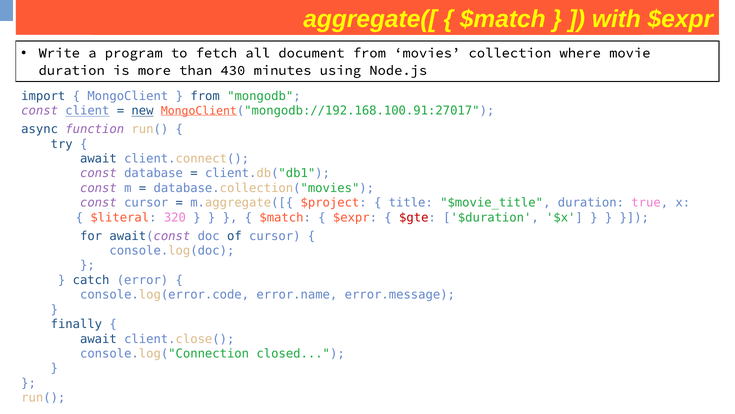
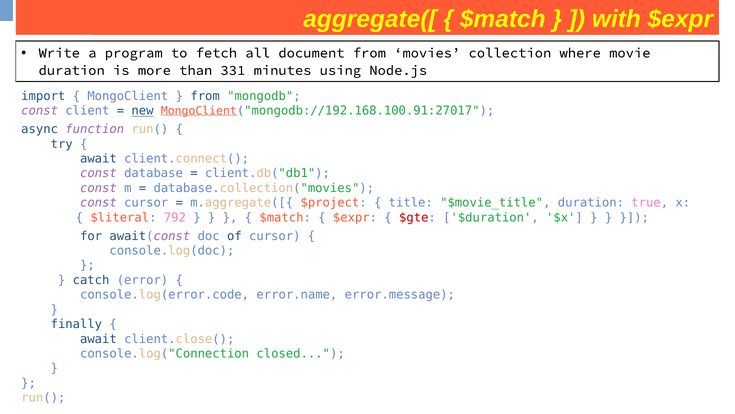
430: 430 -> 331 (233, 70)
client underline: present -> none (87, 111)
320: 320 -> 792 (175, 217)
